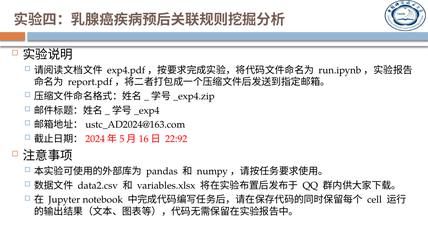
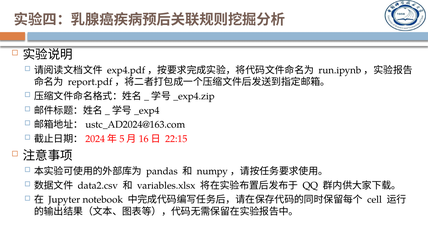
22:92: 22:92 -> 22:15 (176, 139)
